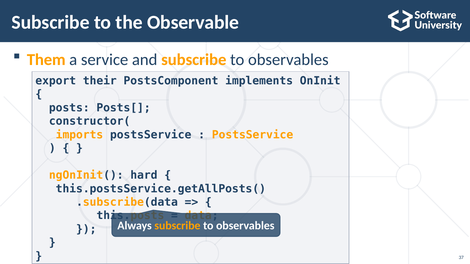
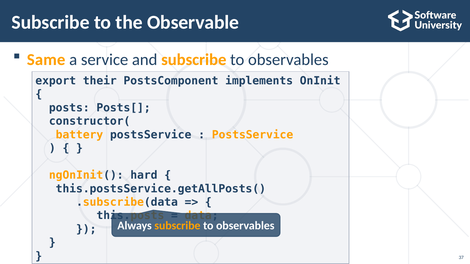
Them: Them -> Same (46, 60)
imports: imports -> battery (79, 135)
